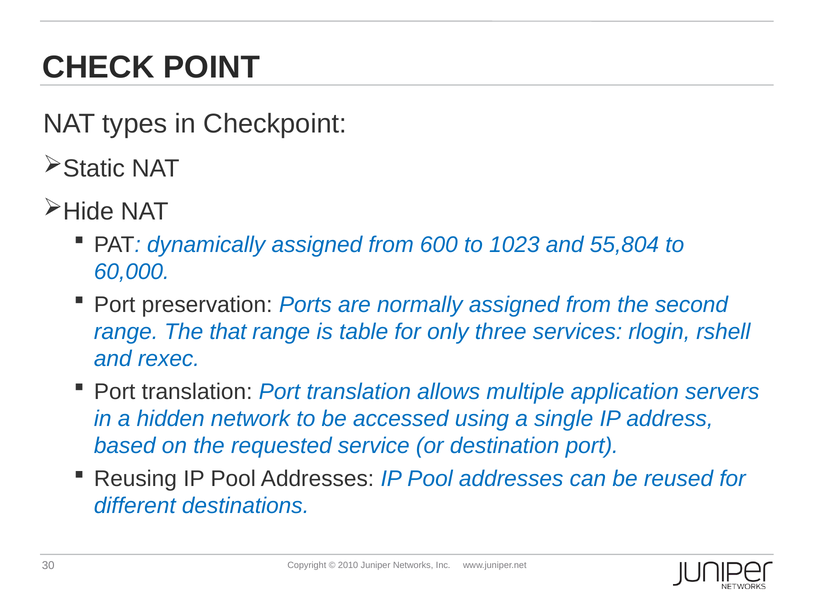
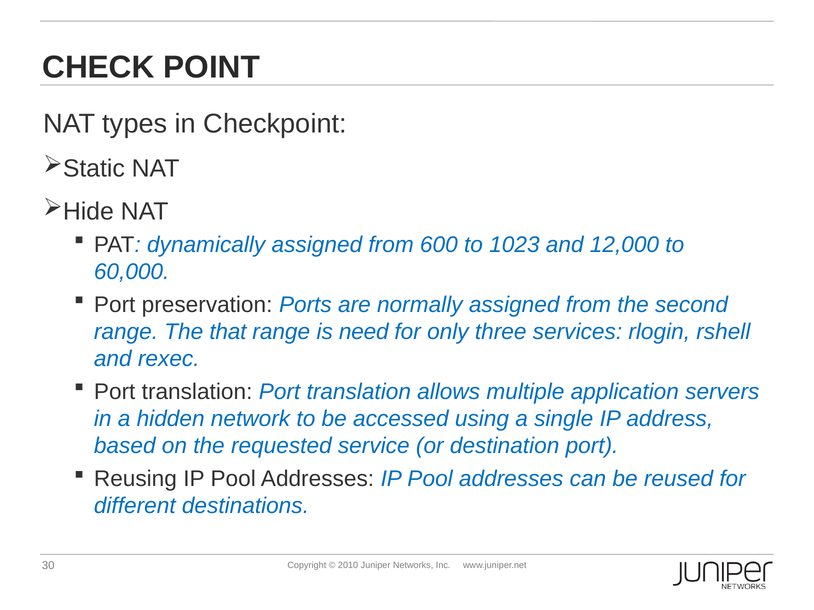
55,804: 55,804 -> 12,000 (624, 245)
table: table -> need (364, 332)
